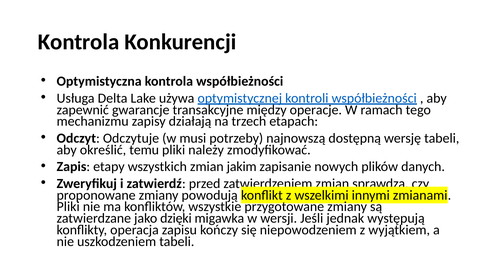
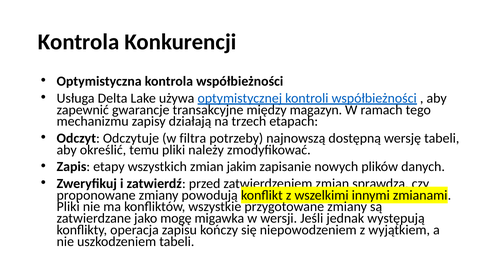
operacje: operacje -> magazyn (316, 110)
musi: musi -> filtra (193, 138)
dzięki: dzięki -> mogę (176, 218)
